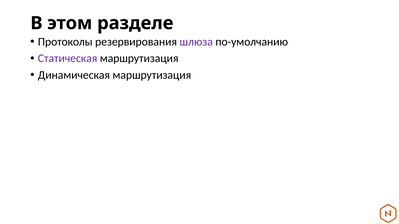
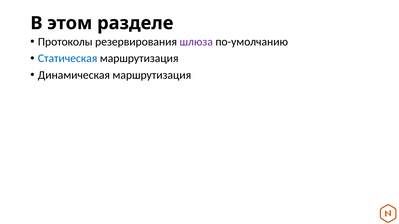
Статическая colour: purple -> blue (68, 59)
